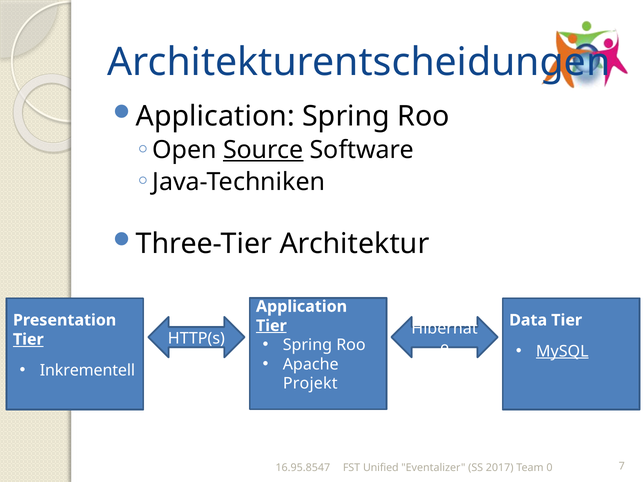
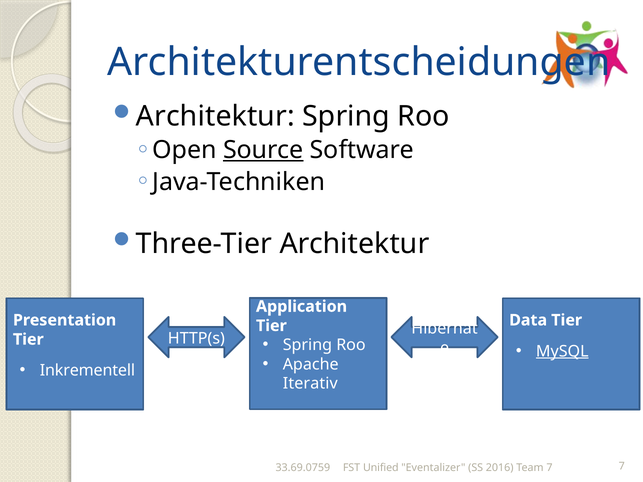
Application: Application -> Architektur (215, 117)
Tier underline: present -> none (271, 326)
Tier underline: present -> none (28, 340)
Projekt: Projekt -> Iterativ (310, 384)
16.95.8547: 16.95.8547 -> 33.69.0759 (303, 468)
2017: 2017 -> 2016 (500, 468)
Team 0: 0 -> 7 (549, 468)
